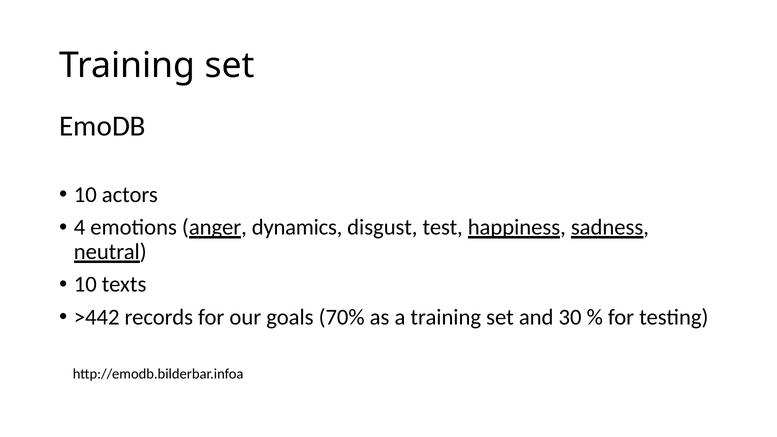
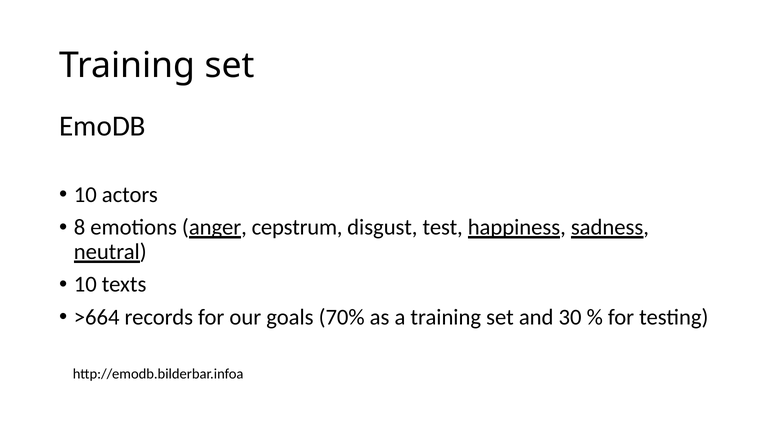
4: 4 -> 8 (80, 227)
dynamics: dynamics -> cepstrum (297, 227)
>442: >442 -> >664 (97, 317)
